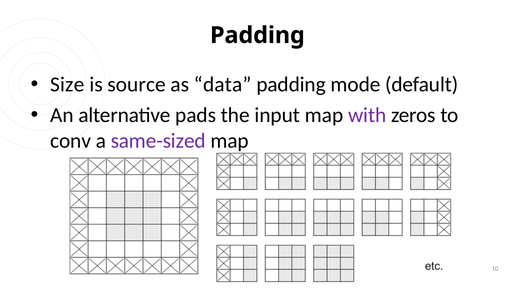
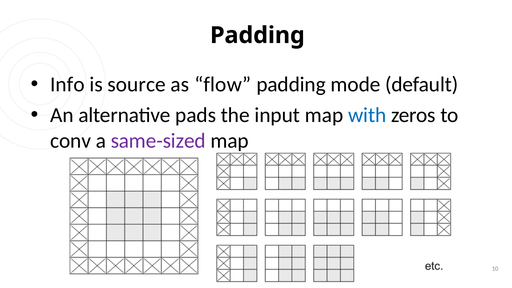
Size: Size -> Info (67, 84)
data: data -> flow (223, 84)
with colour: purple -> blue (367, 115)
